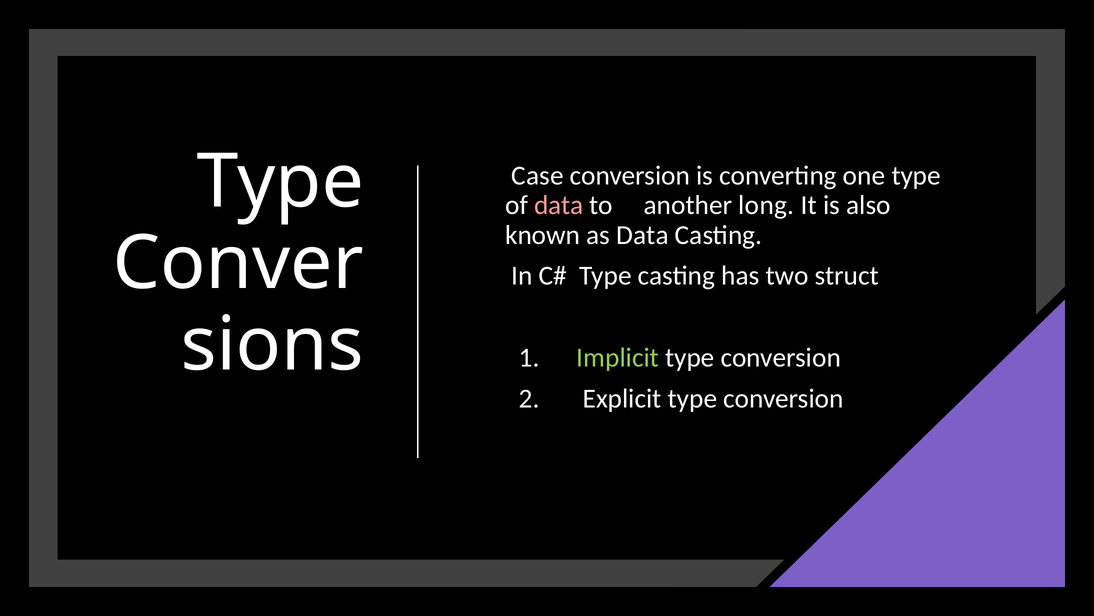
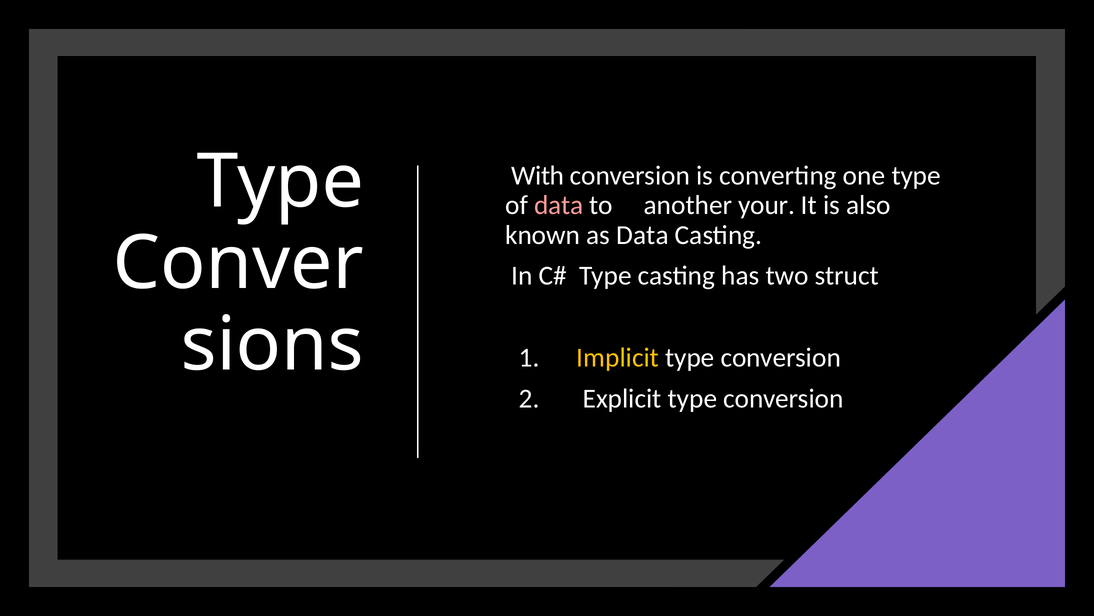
Case: Case -> With (538, 176)
long: long -> your (767, 205)
Implicit colour: light green -> yellow (618, 358)
